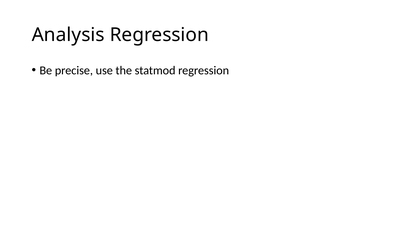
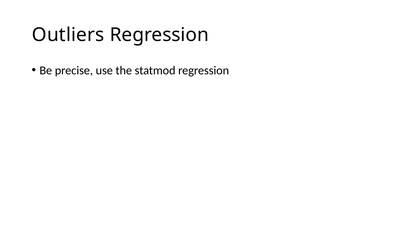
Analysis: Analysis -> Outliers (68, 35)
